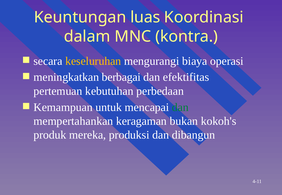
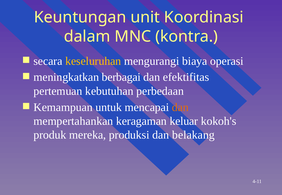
luas: luas -> unit (145, 17)
dan colour: green -> orange (180, 107)
bukan: bukan -> keluar (184, 121)
dibangun: dibangun -> belakang (193, 135)
